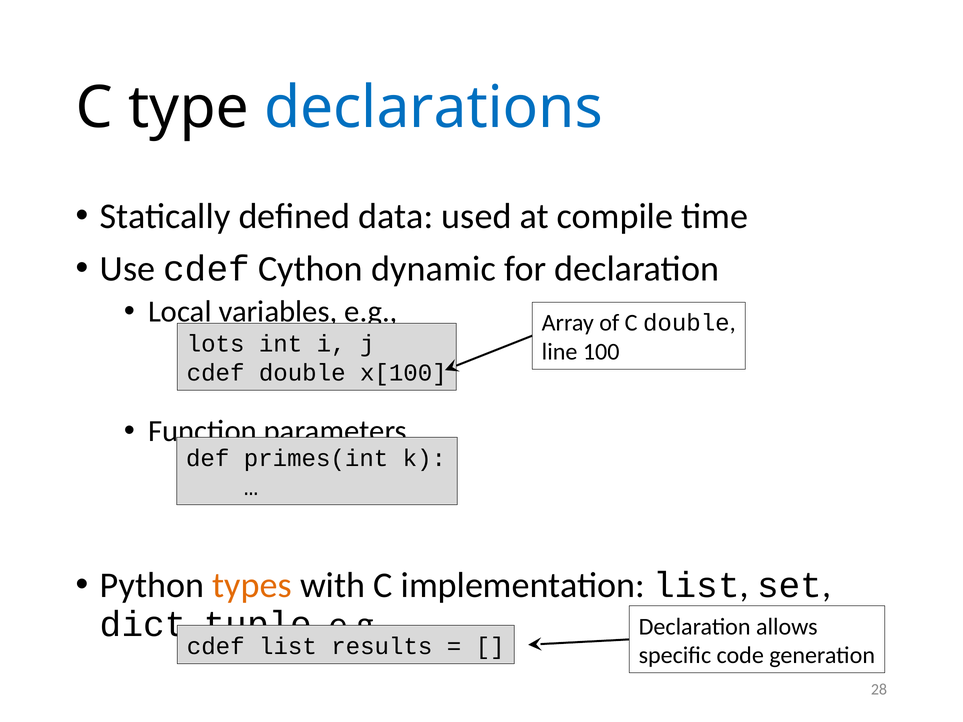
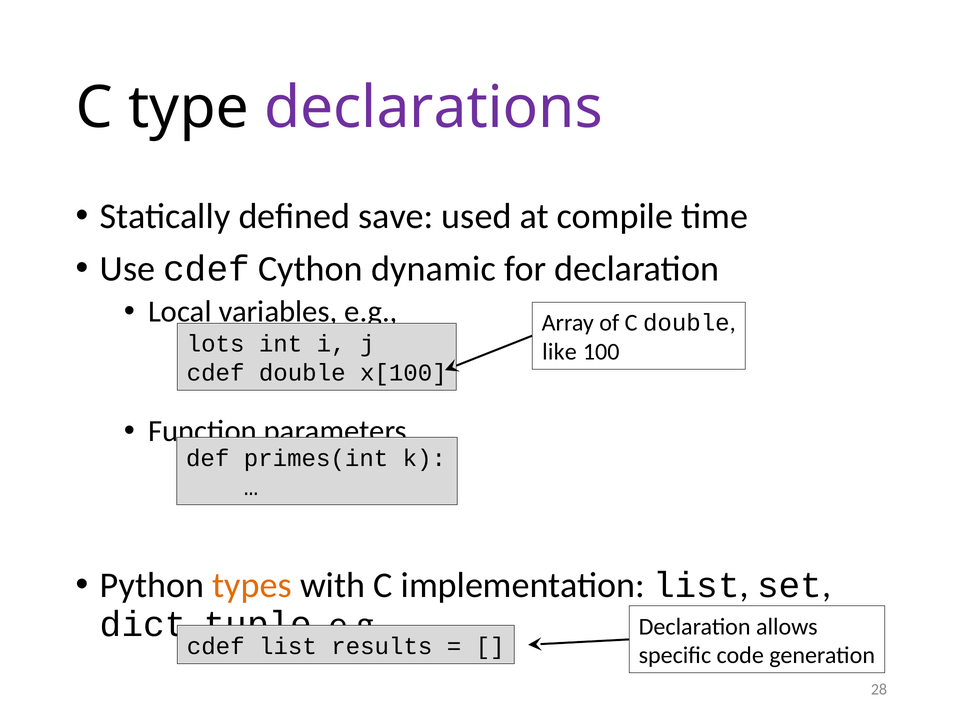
declarations colour: blue -> purple (433, 108)
data: data -> save (396, 216)
line: line -> like (559, 352)
